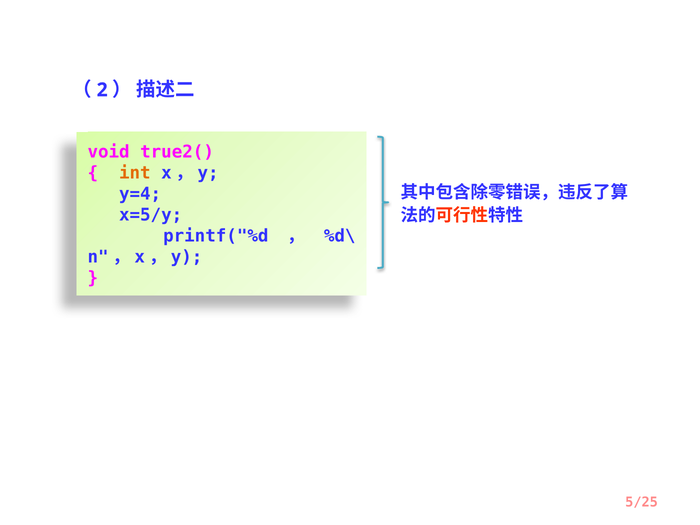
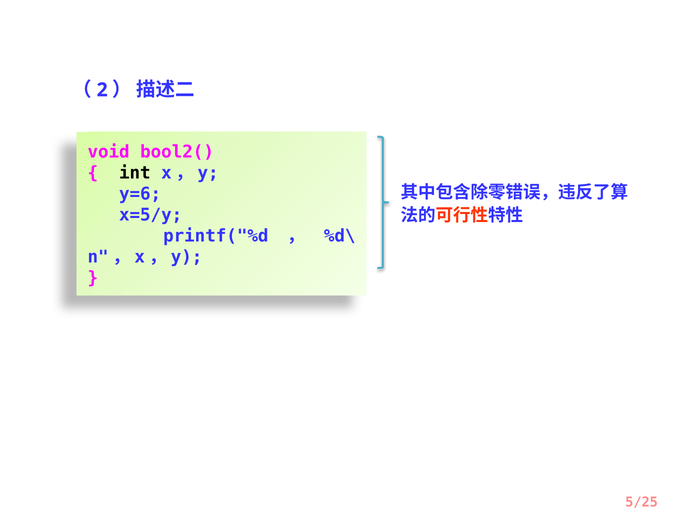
true2(: true2( -> bool2( (177, 152)
int colour: orange -> black (135, 173)
y=4: y=4 -> y=6 (140, 194)
